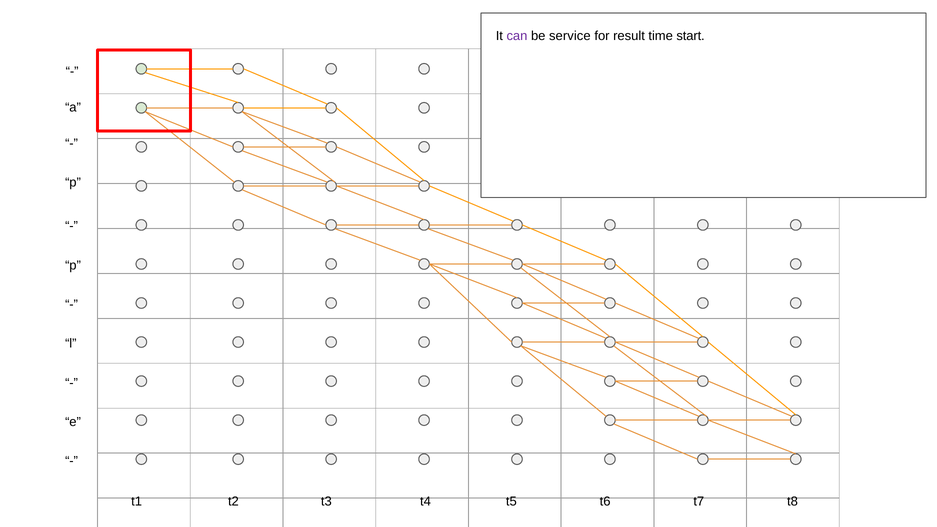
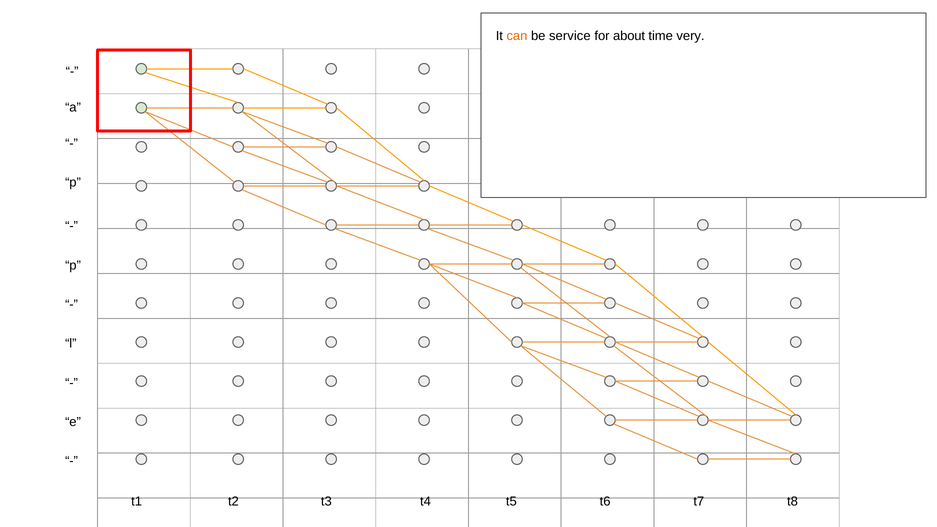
can colour: purple -> orange (517, 36)
result: result -> about (629, 36)
start: start -> very (691, 36)
